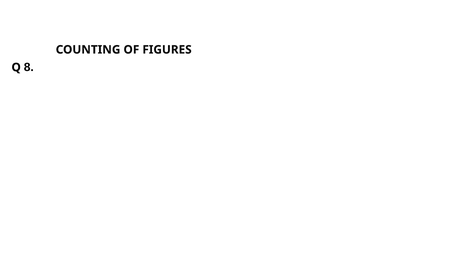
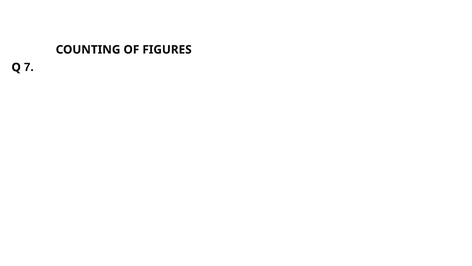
8: 8 -> 7 (29, 67)
